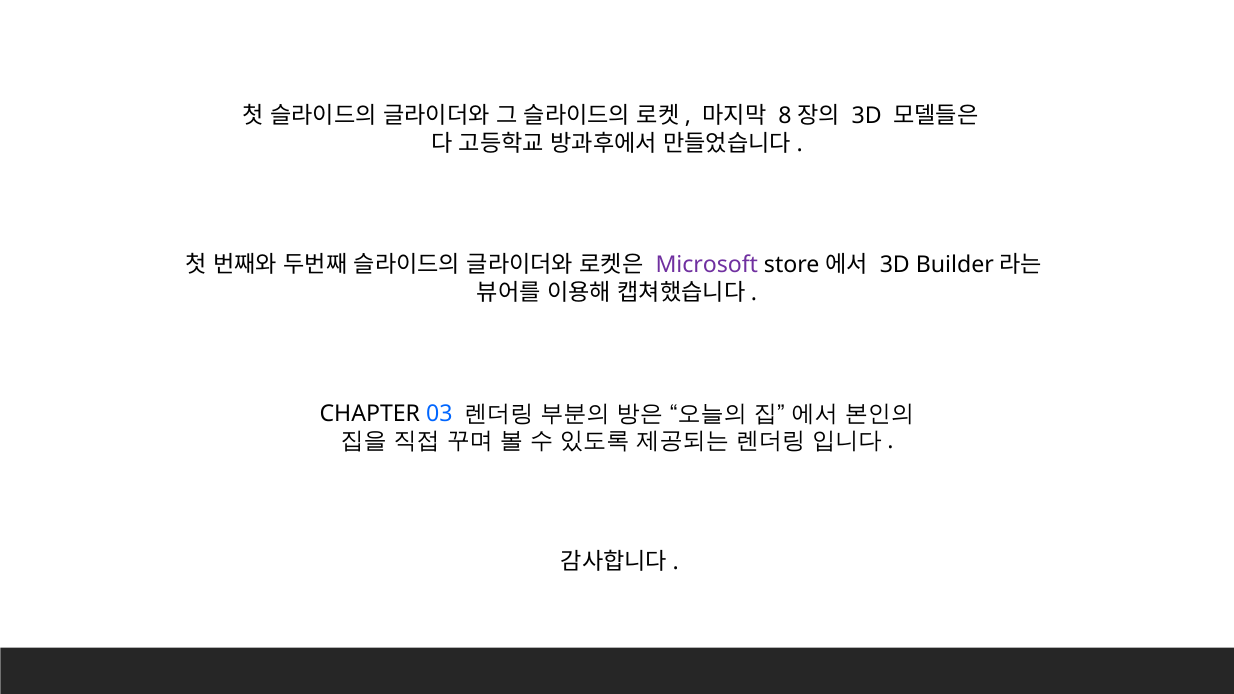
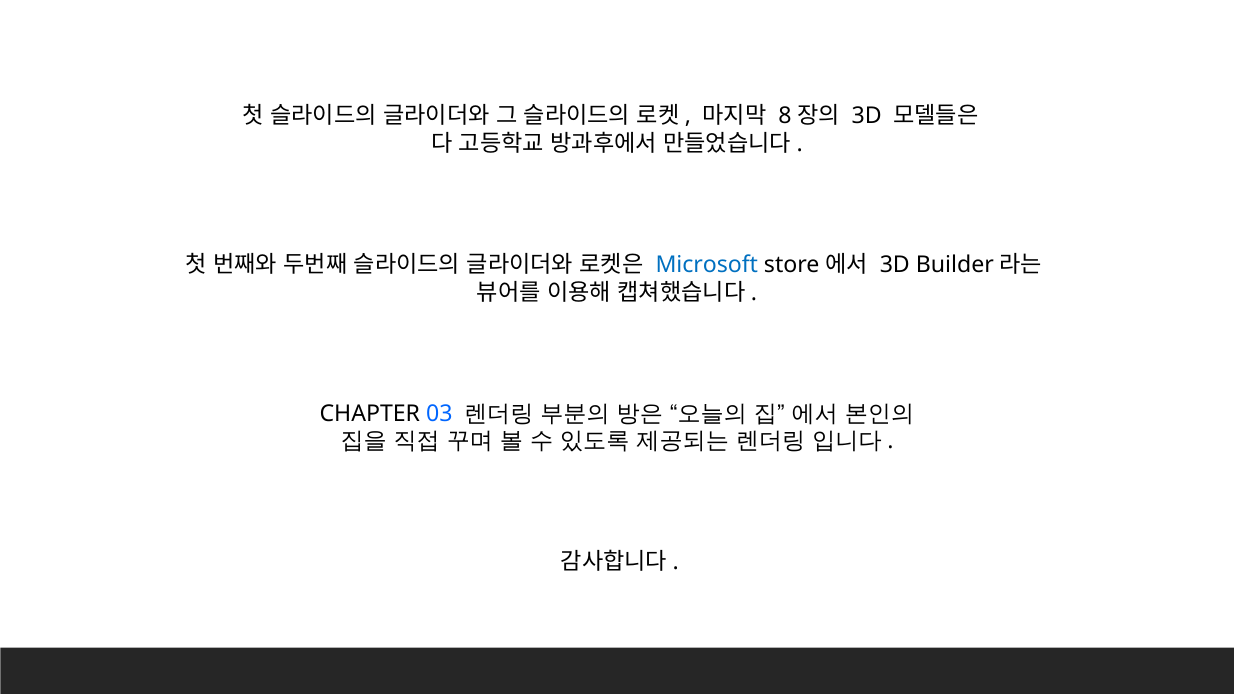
Microsoft colour: purple -> blue (707, 265)
